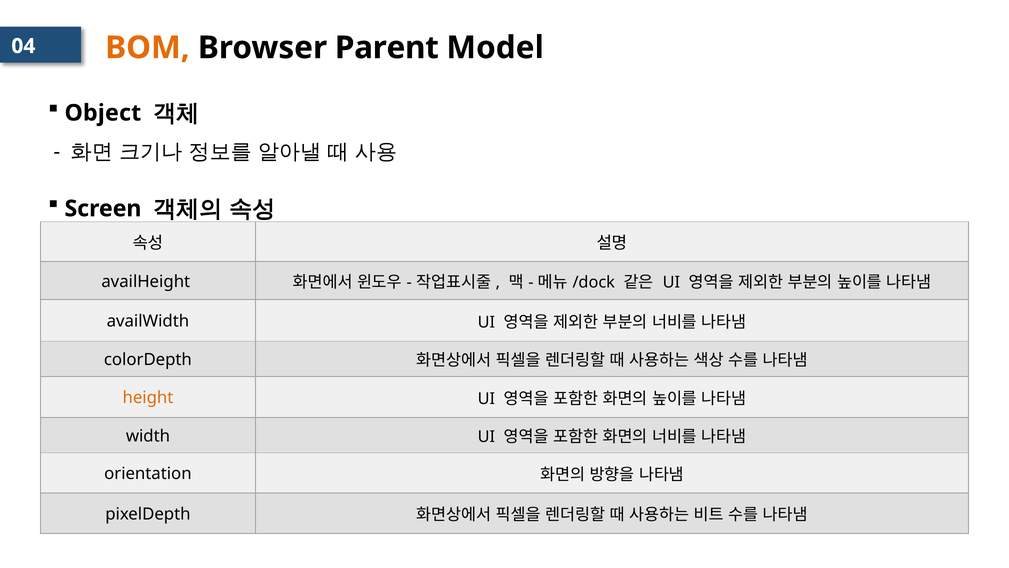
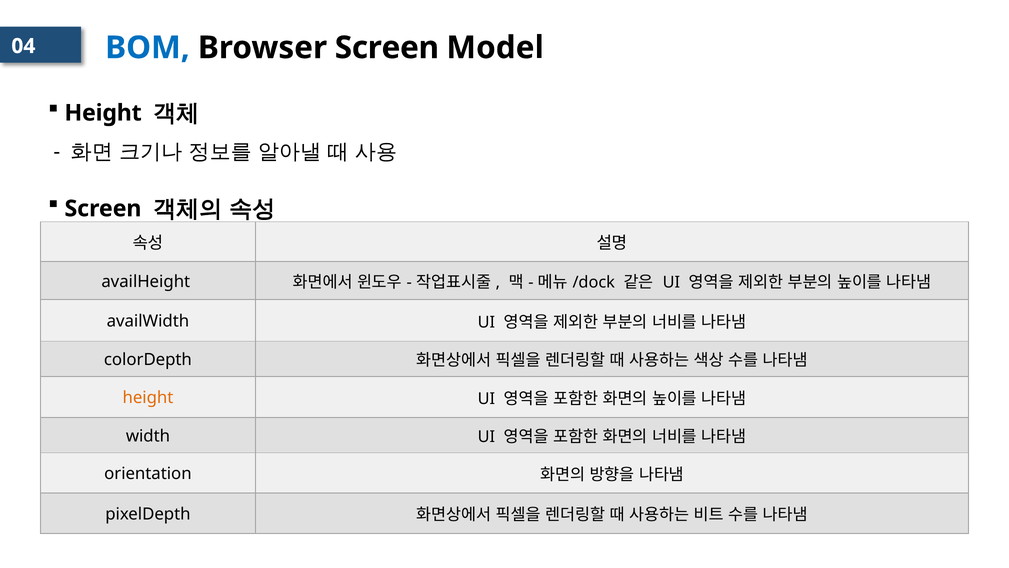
BOM colour: orange -> blue (147, 48)
Browser Parent: Parent -> Screen (387, 48)
Object: Object -> Height (103, 113)
